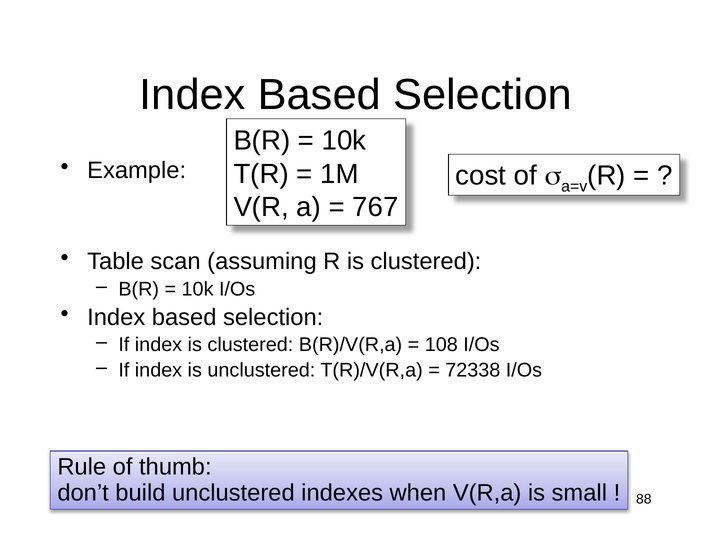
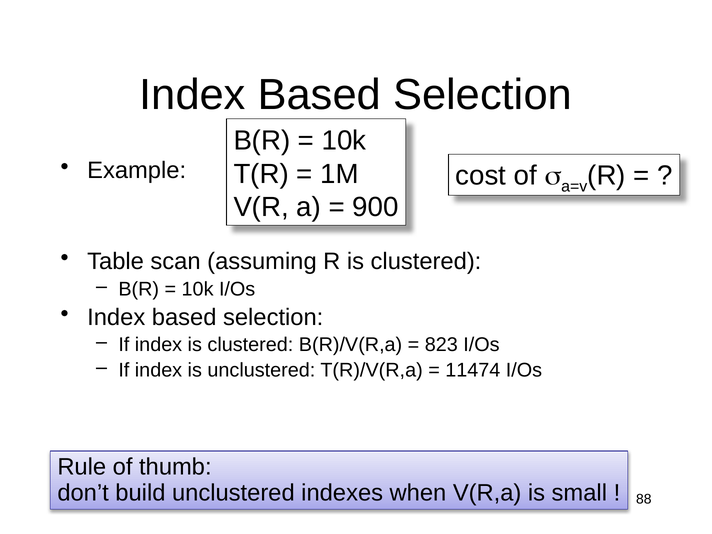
767: 767 -> 900 (375, 207)
108: 108 -> 823 (441, 345)
72338: 72338 -> 11474 (473, 370)
